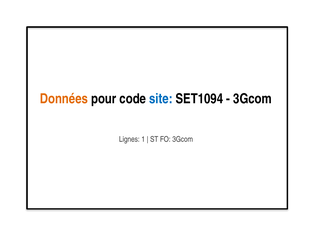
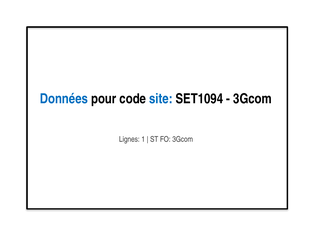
Données colour: orange -> blue (64, 99)
